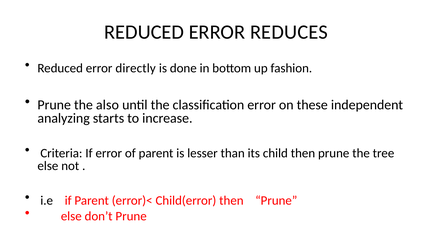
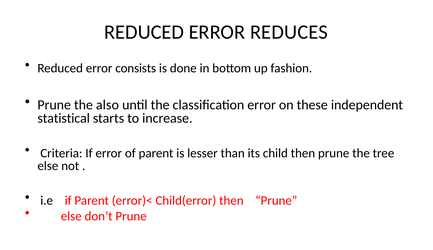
directly: directly -> consists (136, 68)
analyzing: analyzing -> statistical (64, 118)
